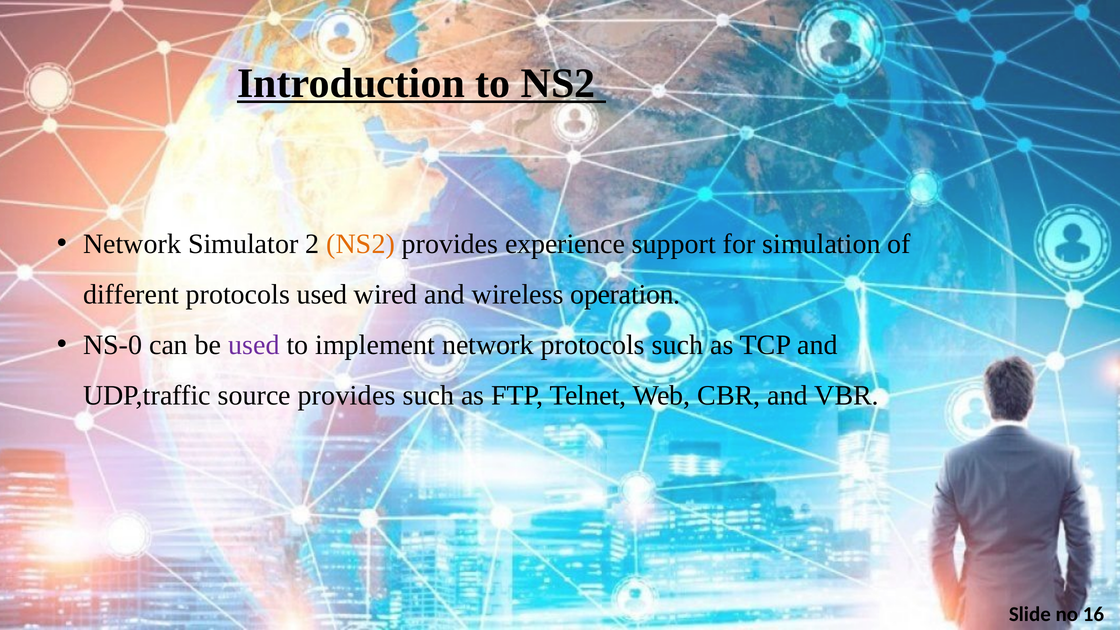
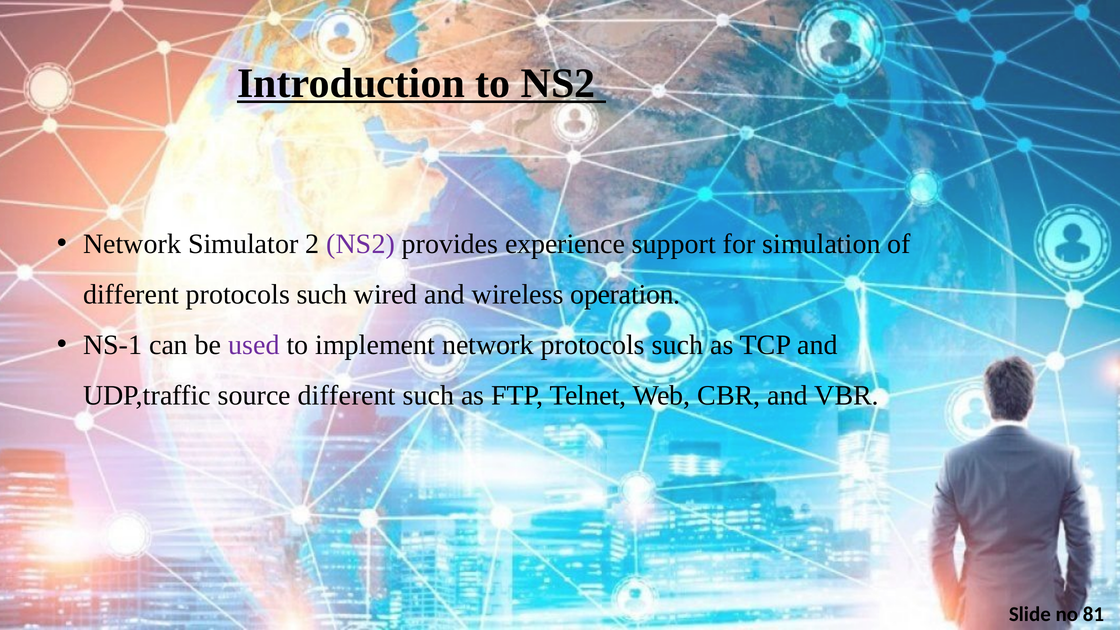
NS2 colour: orange -> purple (361, 244)
different protocols used: used -> such (322, 295)
NS-0: NS-0 -> NS-1 (113, 345)
source provides: provides -> different (347, 395)
16: 16 -> 81 (1093, 614)
